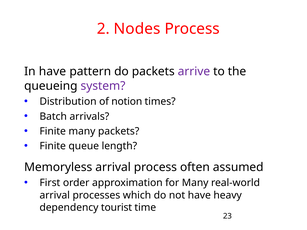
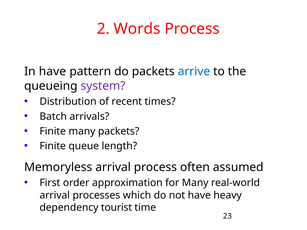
Nodes: Nodes -> Words (137, 29)
arrive colour: purple -> blue (194, 72)
notion: notion -> recent (127, 102)
